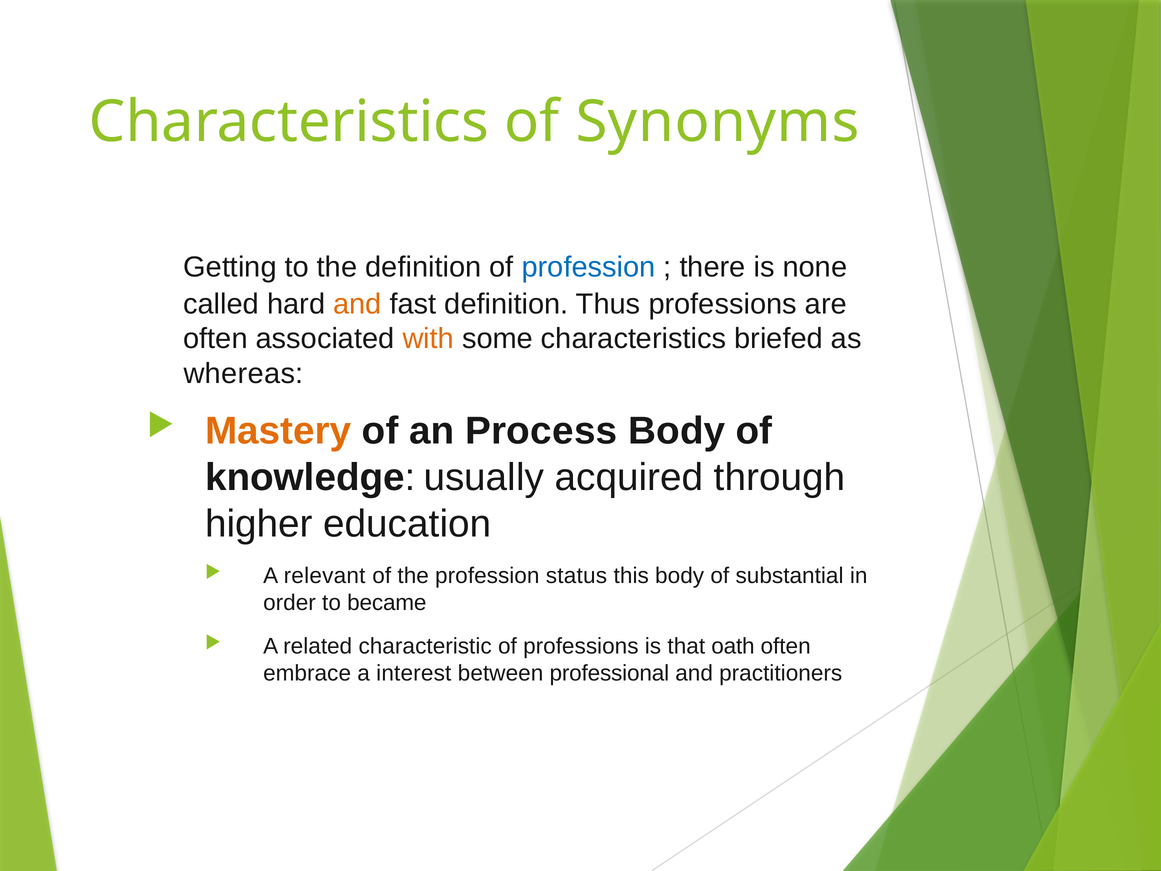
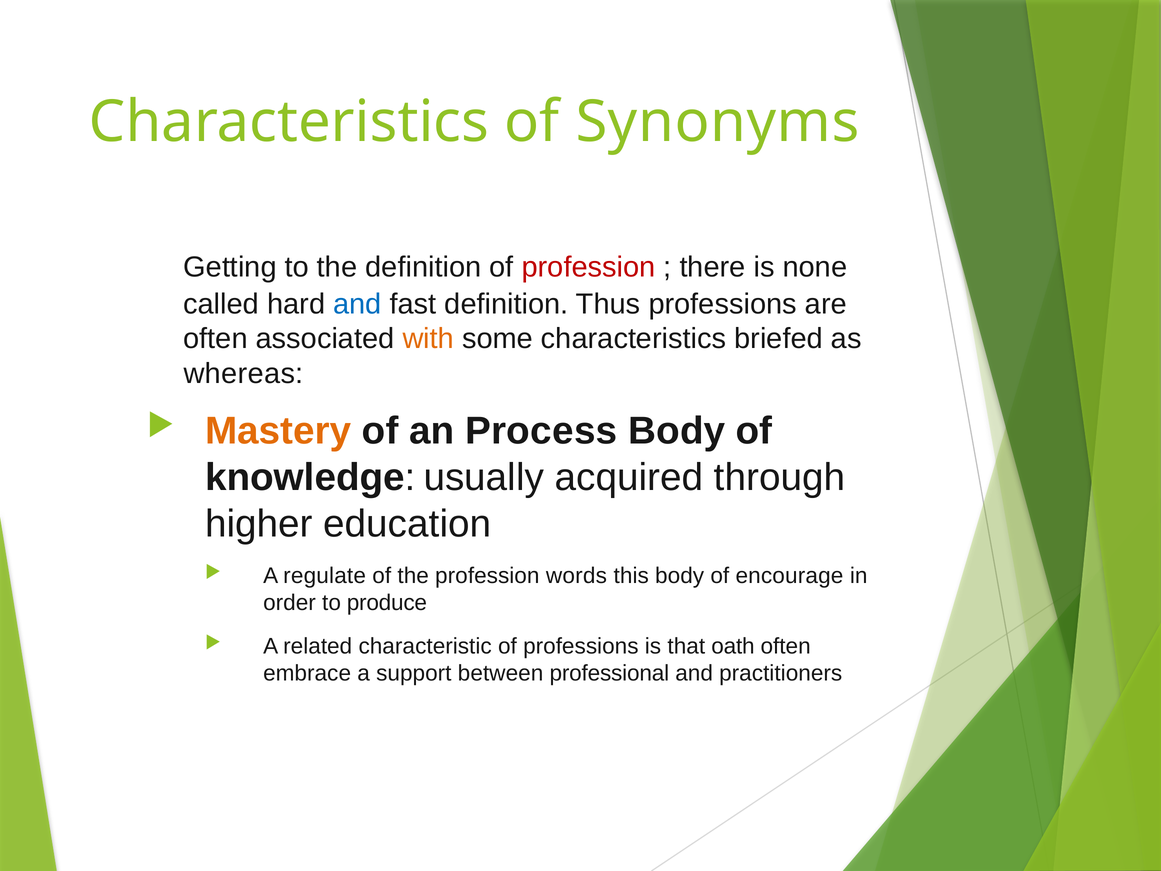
profession colour: blue -> red (588, 267)
and colour: orange -> blue (357, 304)
relevant: relevant -> regulate (325, 576)
status: status -> words (576, 576)
substantial: substantial -> encourage (789, 576)
became: became -> produce (387, 603)
interest: interest -> support (414, 673)
